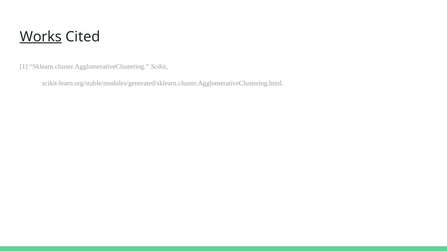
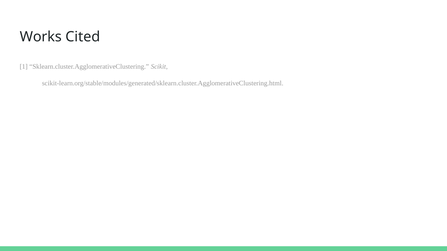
Works underline: present -> none (41, 37)
